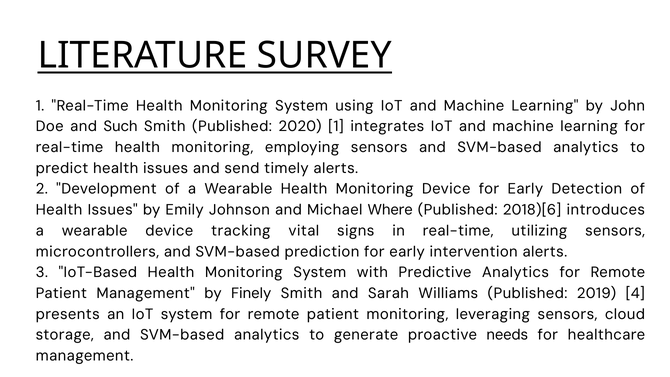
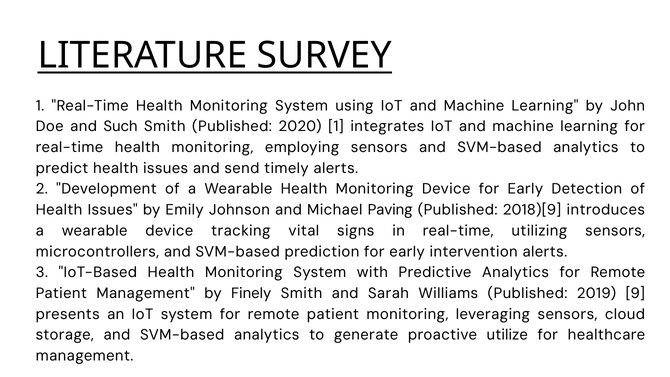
Where: Where -> Paving (390, 210)
2018)[6: 2018)[6 -> 2018)[9 (532, 210)
4: 4 -> 9 (635, 293)
needs: needs -> utilize (507, 335)
